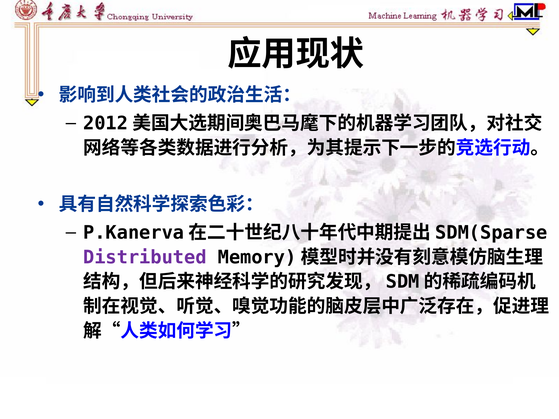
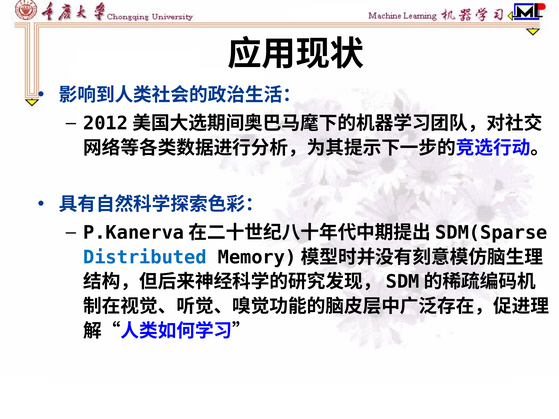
Distributed colour: purple -> blue (145, 257)
